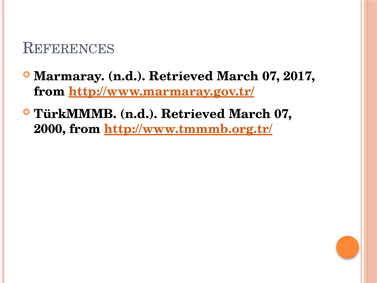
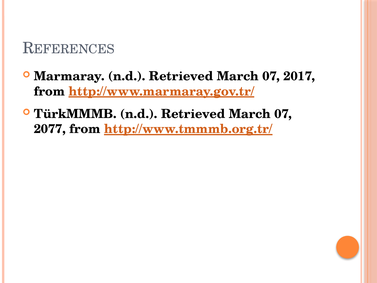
2000: 2000 -> 2077 (50, 129)
